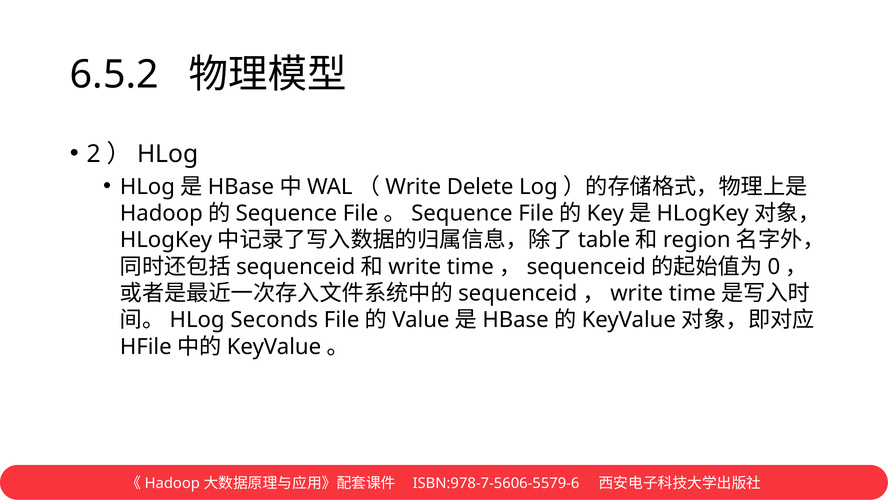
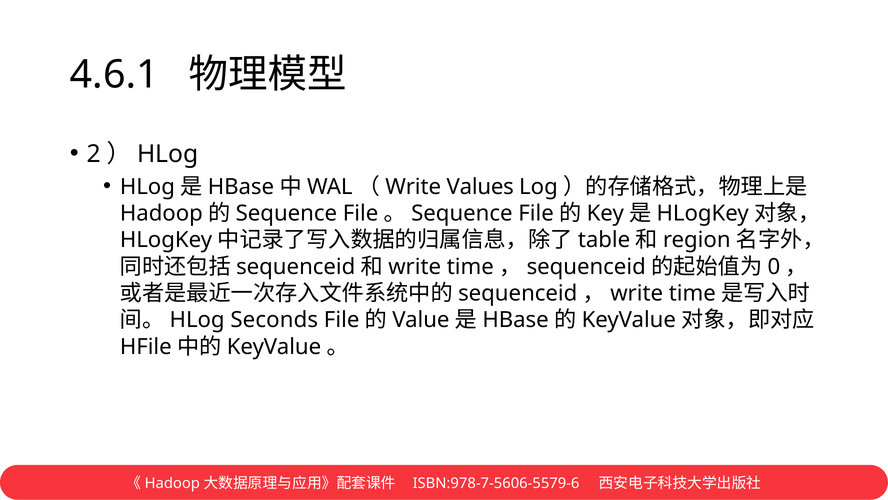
6.5.2: 6.5.2 -> 4.6.1 (114, 75)
Delete: Delete -> Values (480, 186)
